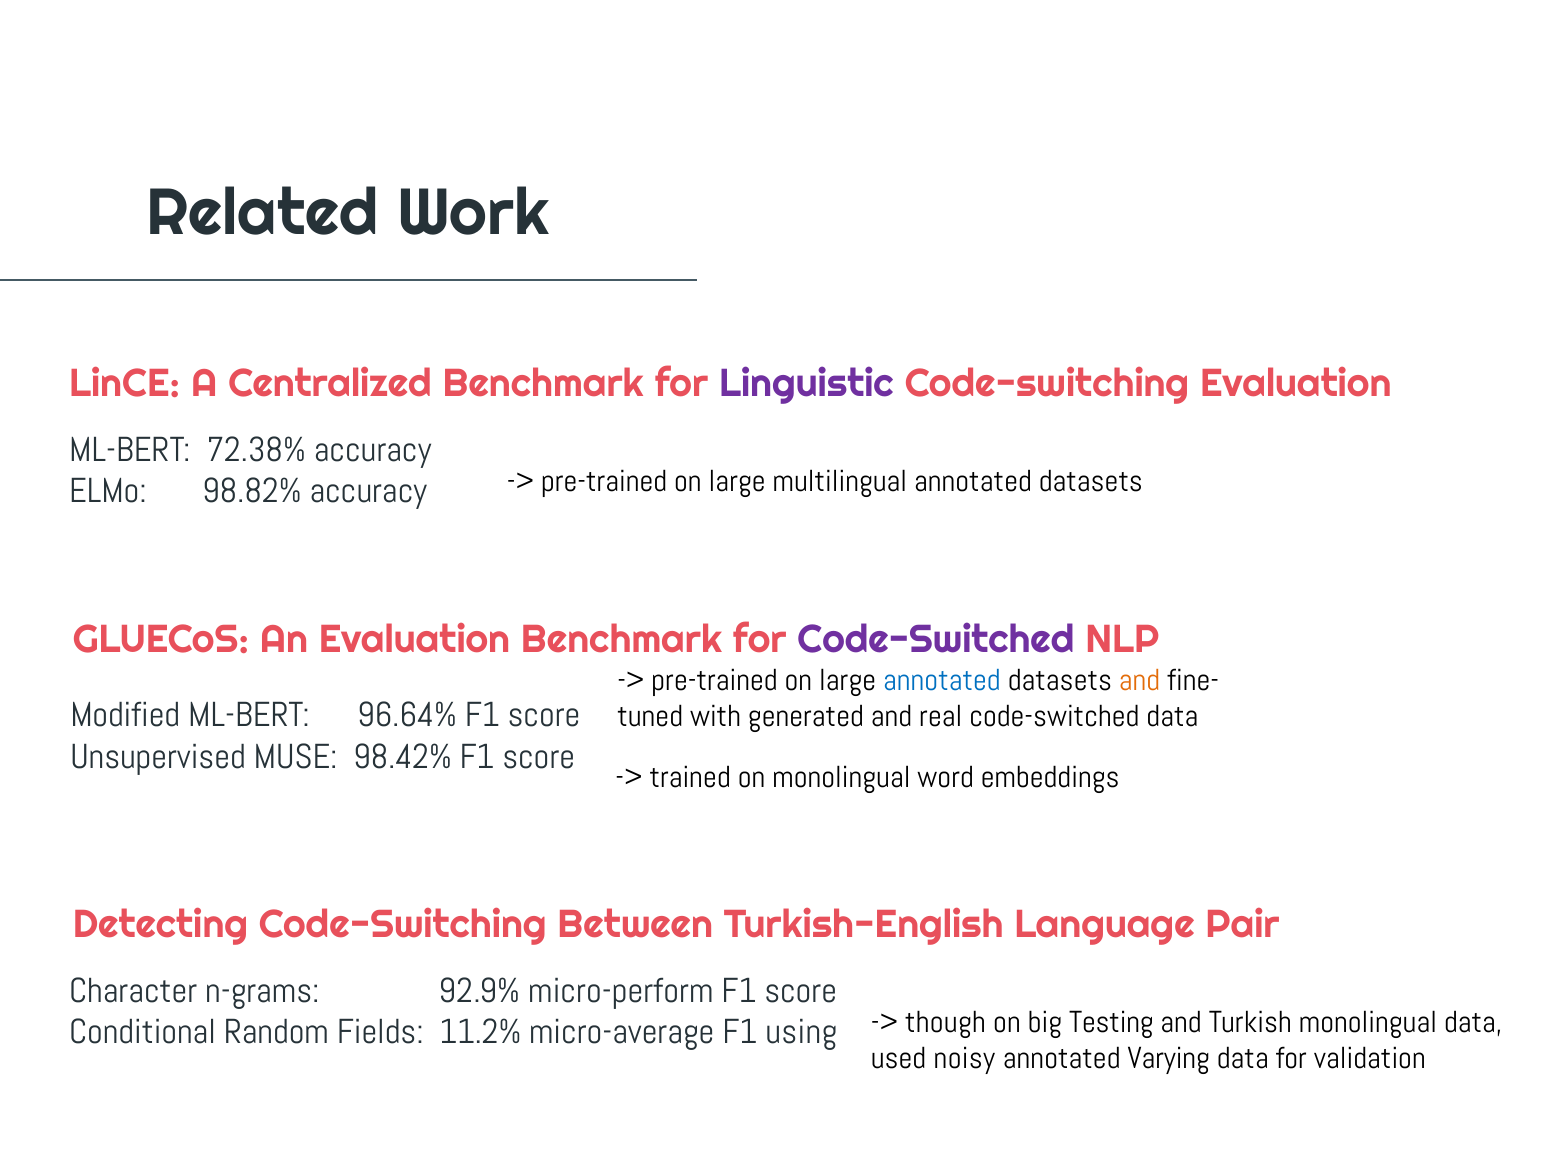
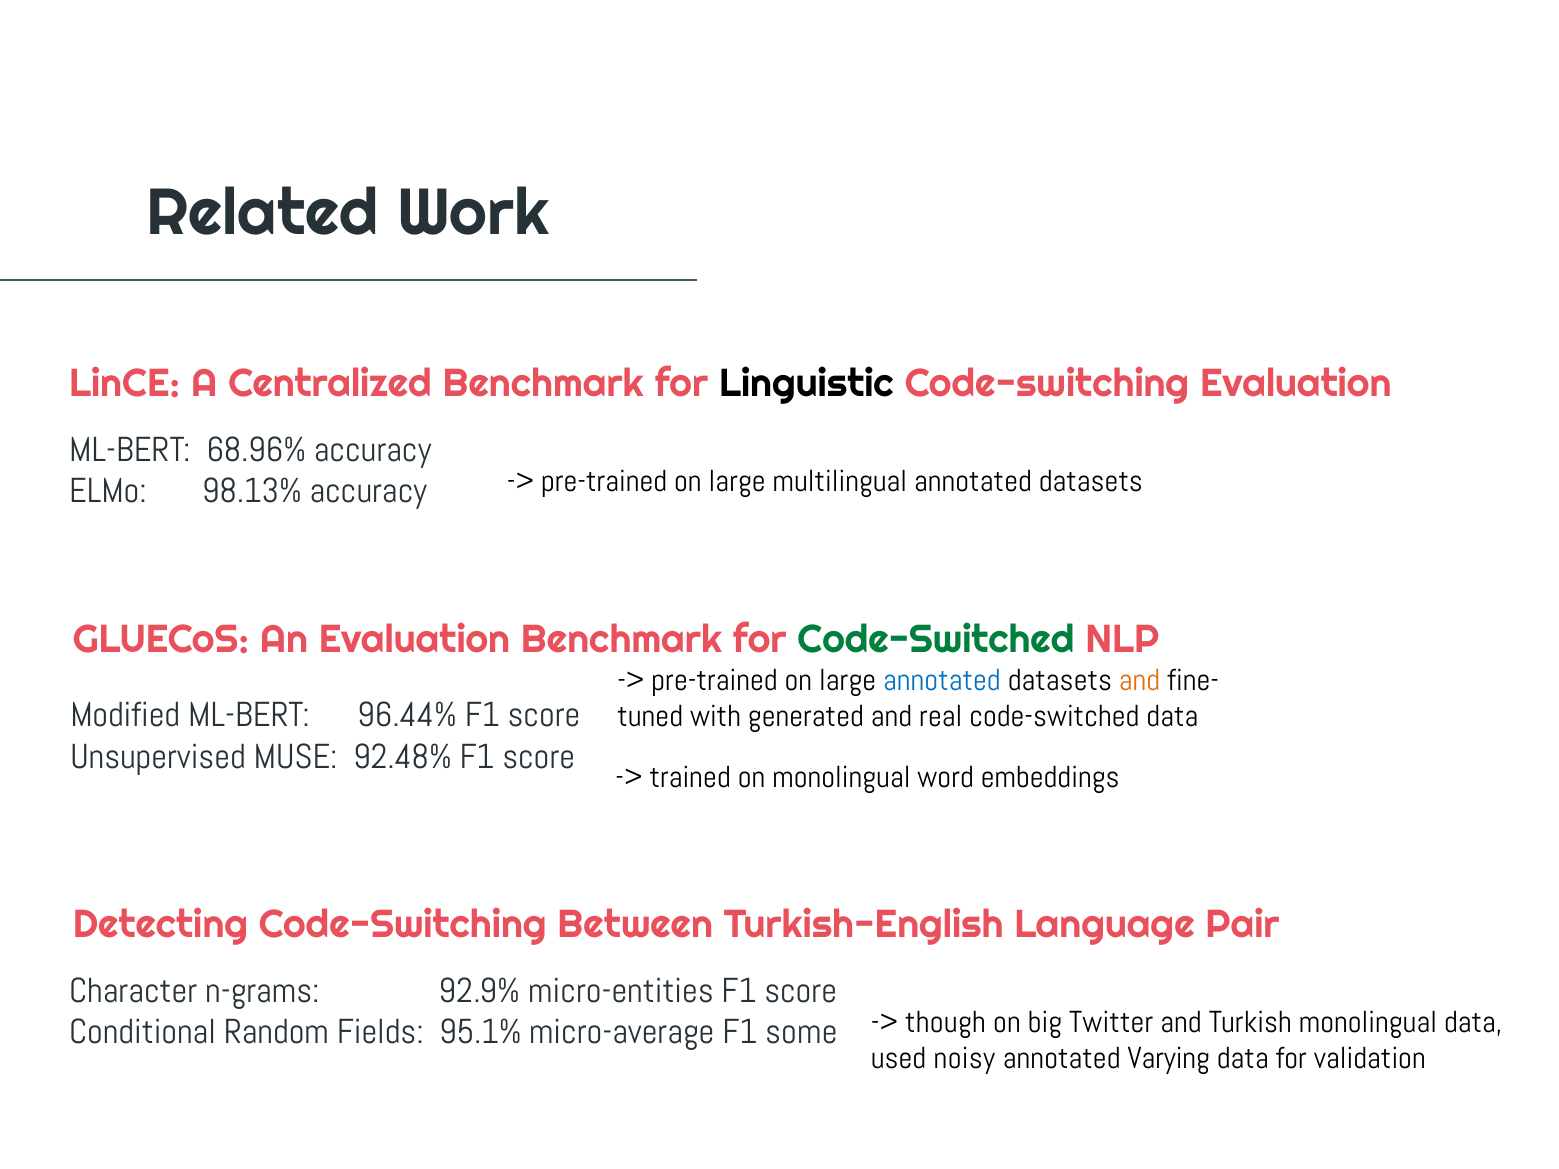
Linguistic colour: purple -> black (806, 384)
72.38%: 72.38% -> 68.96% (256, 450)
98.82%: 98.82% -> 98.13% (252, 492)
Code-Switched colour: purple -> green (936, 639)
96.64%: 96.64% -> 96.44% (407, 716)
98.42%: 98.42% -> 92.48% (403, 757)
micro-perform: micro-perform -> micro-entities (621, 991)
Testing: Testing -> Twitter (1111, 1023)
11.2%: 11.2% -> 95.1% (481, 1033)
using: using -> some (801, 1033)
